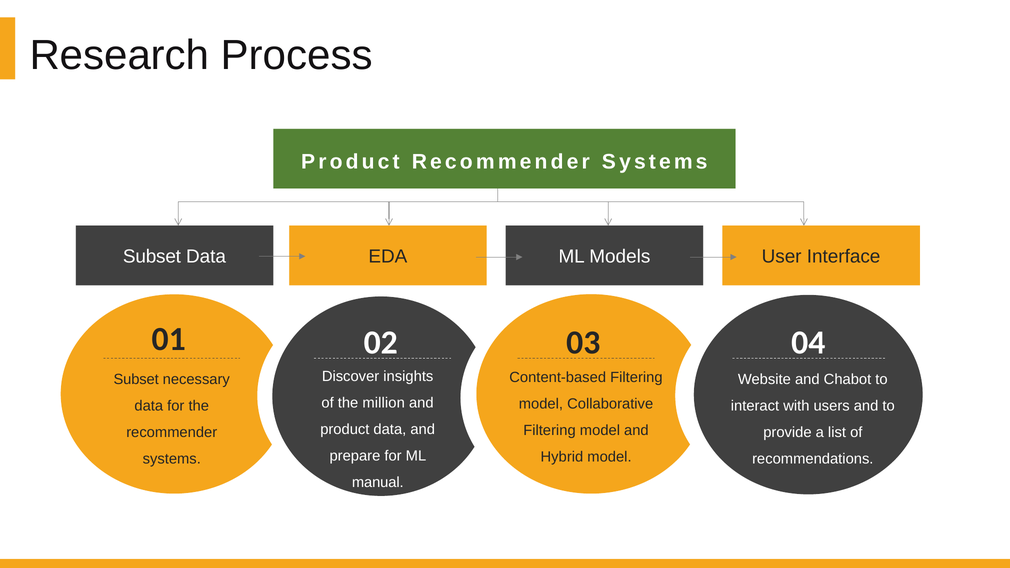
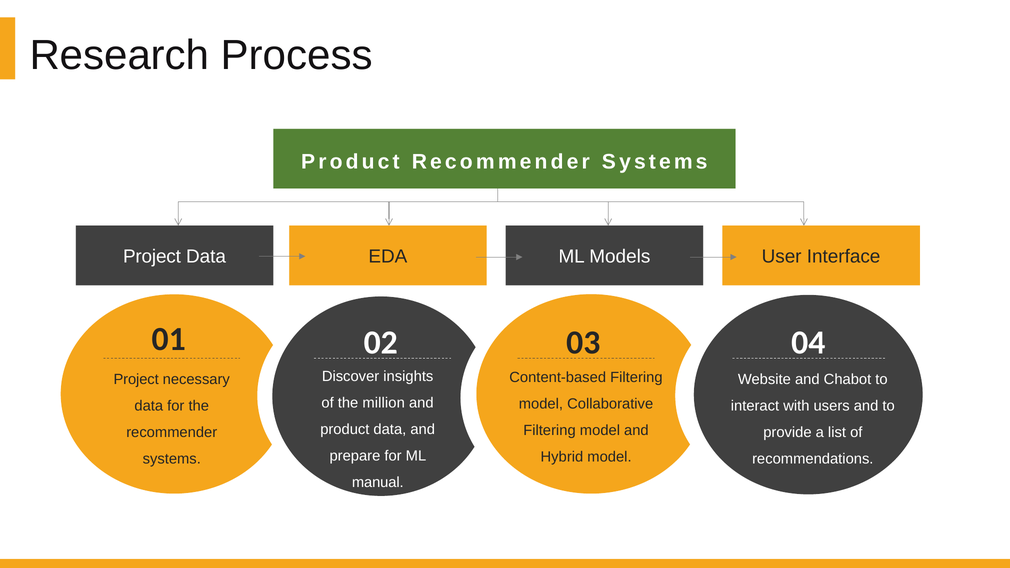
Subset: Subset -> Project (152, 257)
Subset: Subset -> Project (136, 379)
